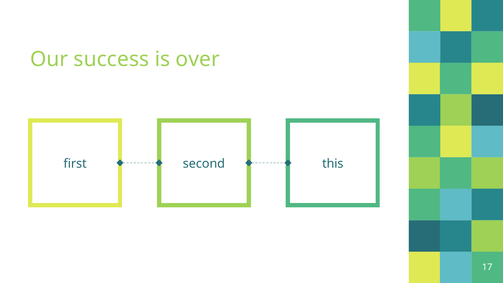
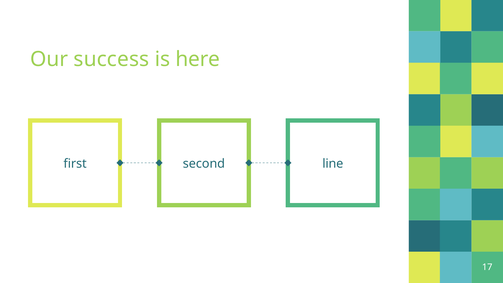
over: over -> here (198, 59)
this: this -> line (333, 164)
